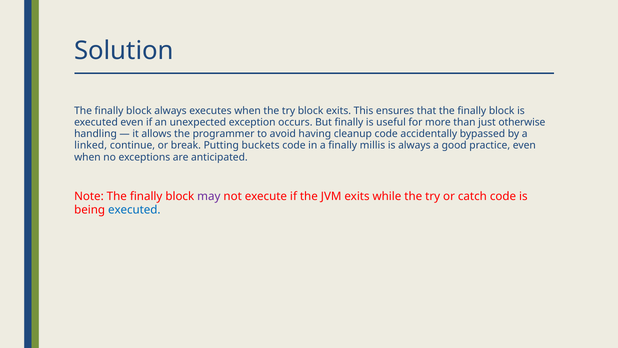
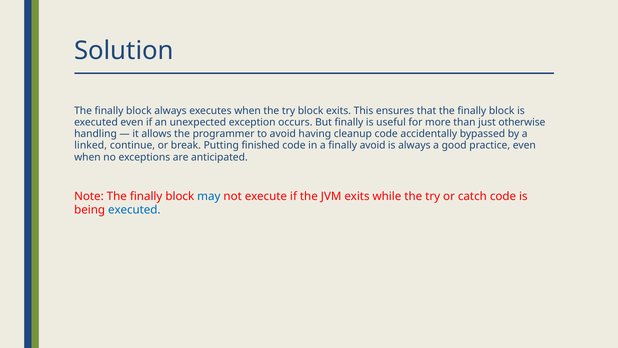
buckets: buckets -> finished (261, 145)
finally millis: millis -> avoid (373, 145)
may colour: purple -> blue (209, 196)
